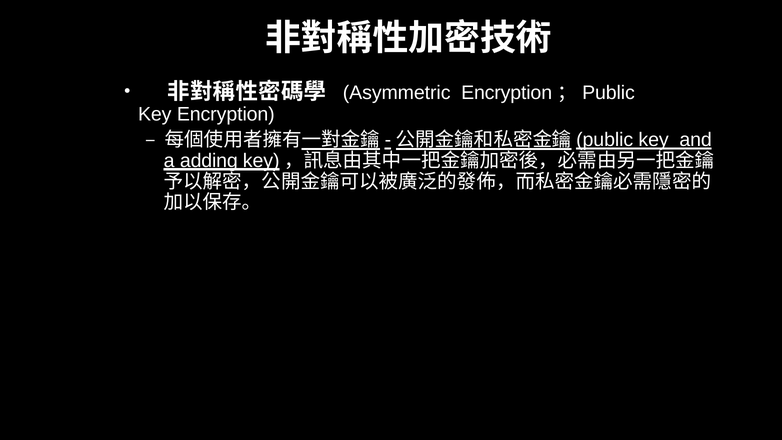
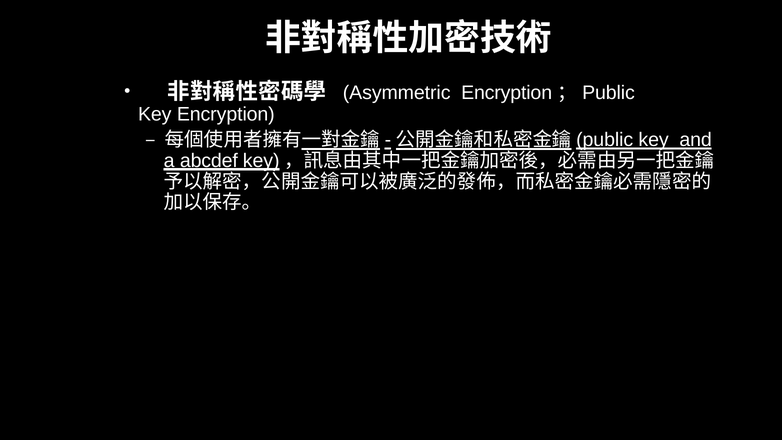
adding: adding -> abcdef (209, 161)
